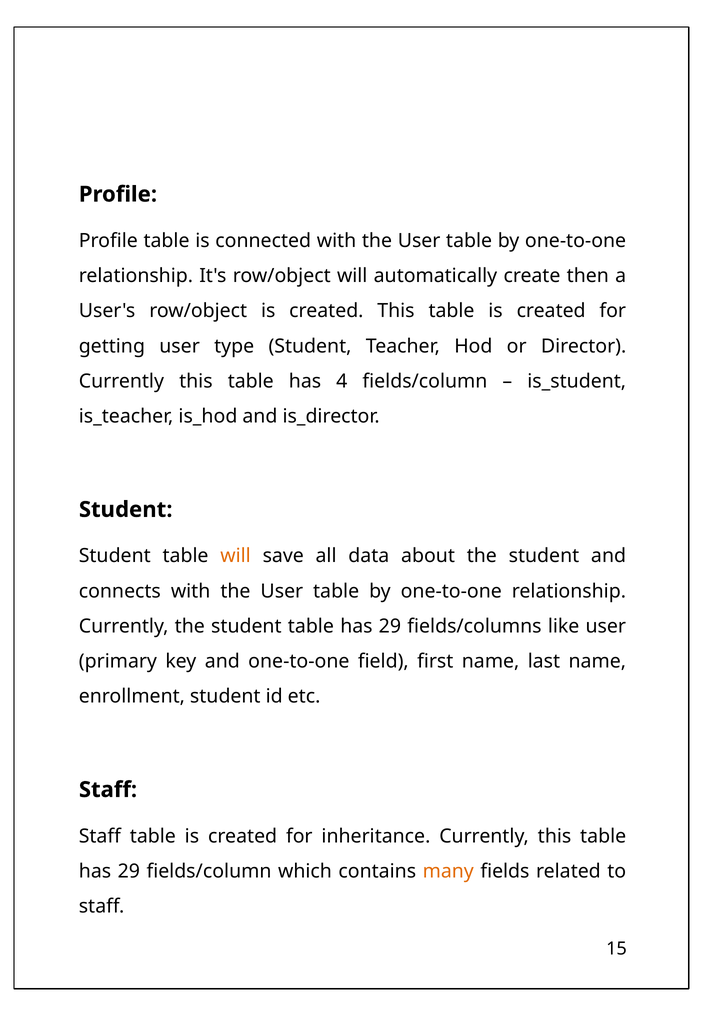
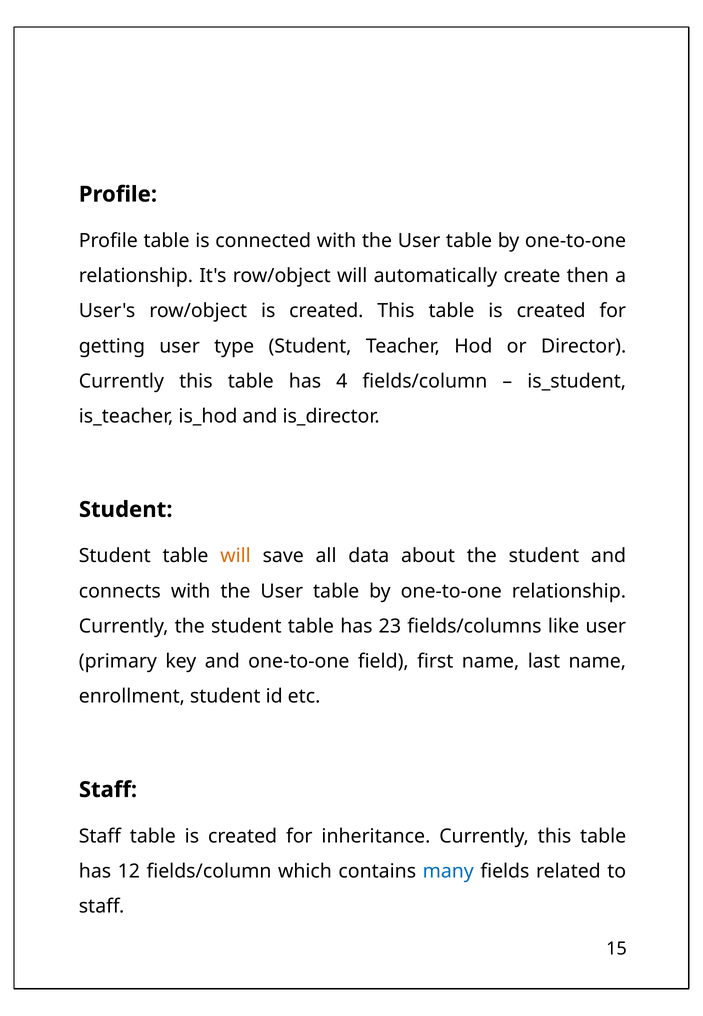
student table has 29: 29 -> 23 (390, 626)
29: 29 -> 12 (129, 871)
many colour: orange -> blue (448, 871)
